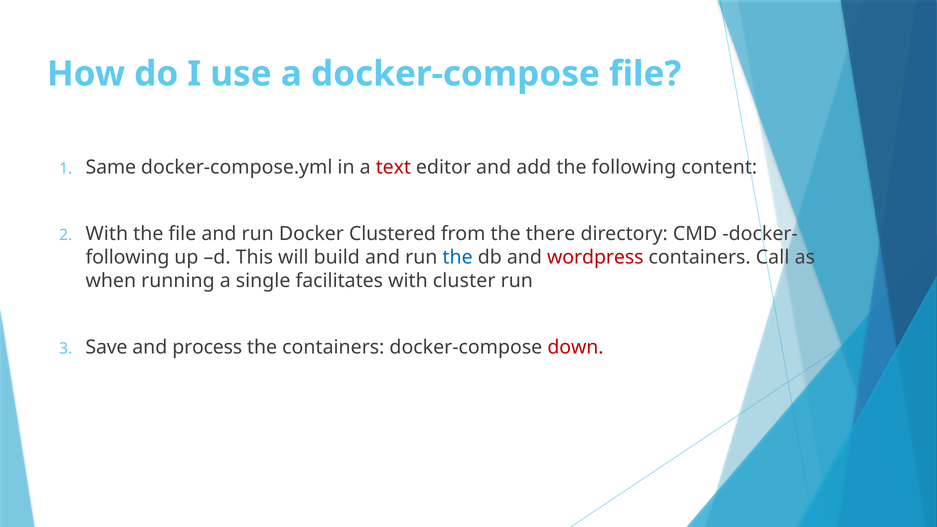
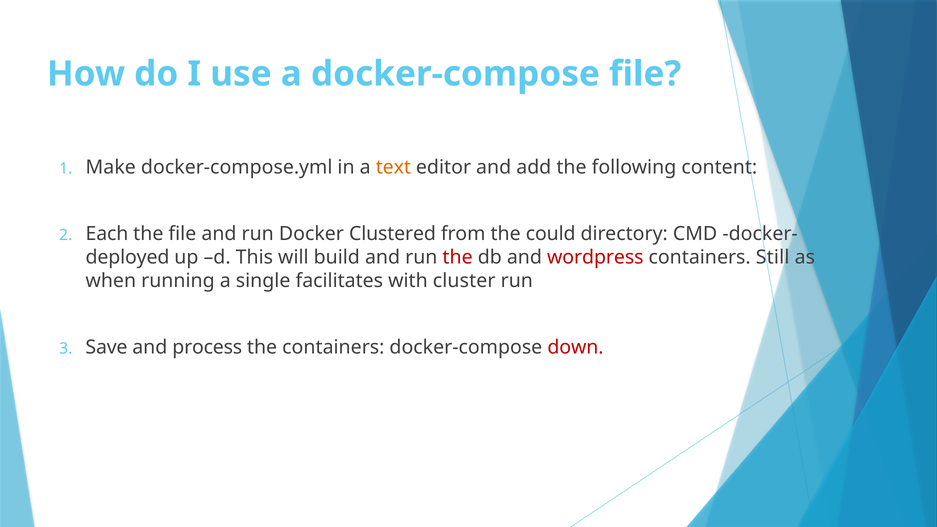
Same: Same -> Make (111, 167)
text colour: red -> orange (393, 167)
With: With -> Each (107, 234)
there: there -> could (551, 234)
following: following -> deployed (128, 257)
the colour: blue -> red (458, 257)
Call: Call -> Still (773, 257)
